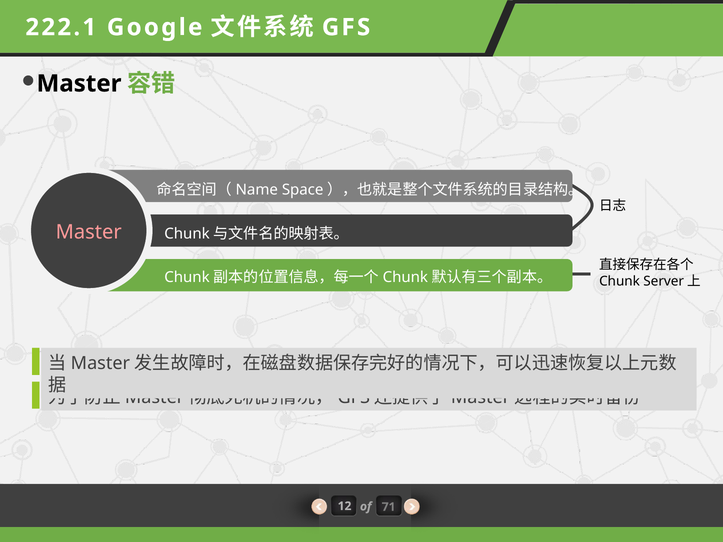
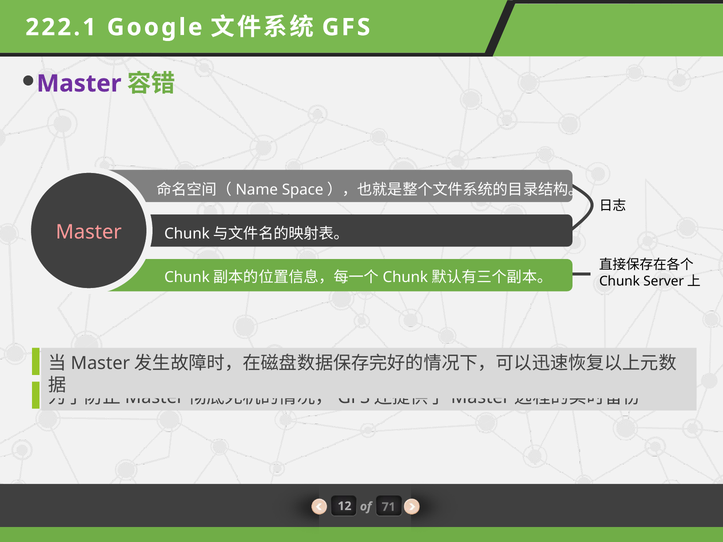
Master colour: black -> purple (79, 84)
